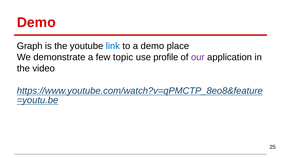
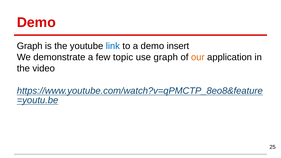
place: place -> insert (178, 46)
use profile: profile -> graph (166, 57)
our colour: purple -> orange (198, 57)
